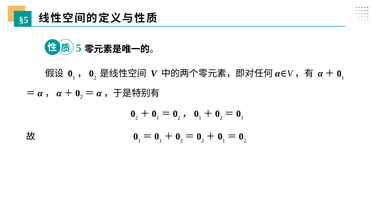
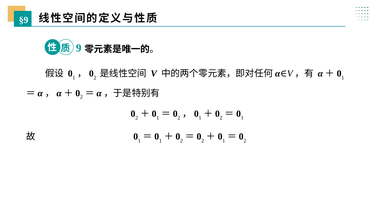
§5: §5 -> §9 (24, 20)
5: 5 -> 9 (79, 48)
